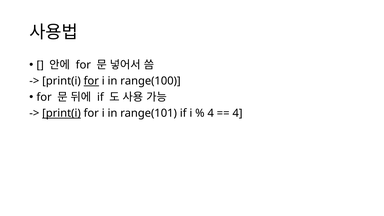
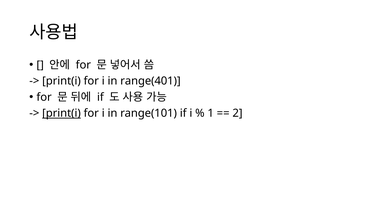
for underline: present -> none (91, 81)
range(100: range(100 -> range(401 (150, 81)
4: 4 -> 1 (211, 113)
4: 4 -> 2 (237, 113)
